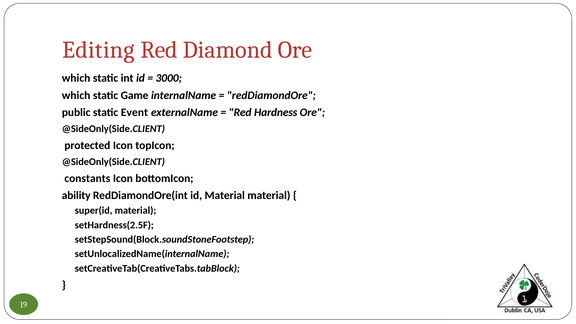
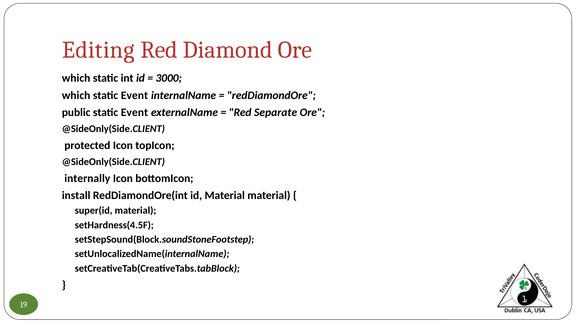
Game: Game -> Event (134, 95)
Hardness: Hardness -> Separate (276, 112)
constants: constants -> internally (87, 178)
ability: ability -> install (76, 195)
setHardness(2.5F: setHardness(2.5F -> setHardness(4.5F (114, 225)
